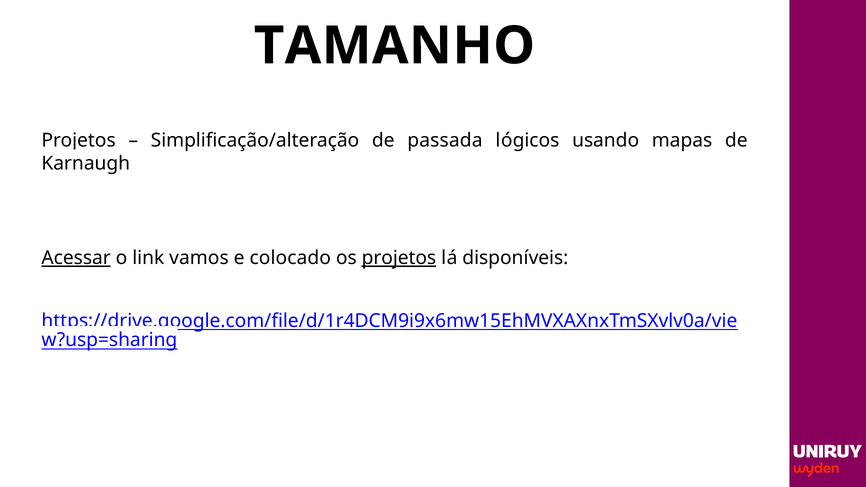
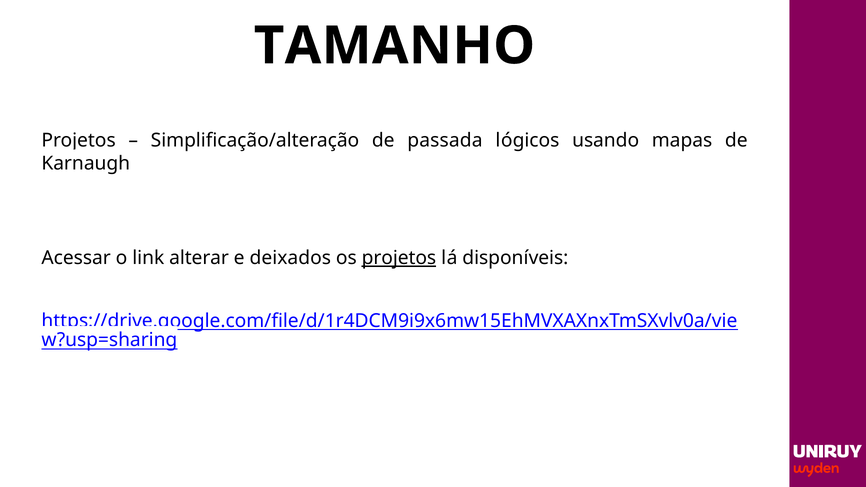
Acessar underline: present -> none (76, 258)
vamos: vamos -> alterar (199, 258)
colocado: colocado -> deixados (290, 258)
